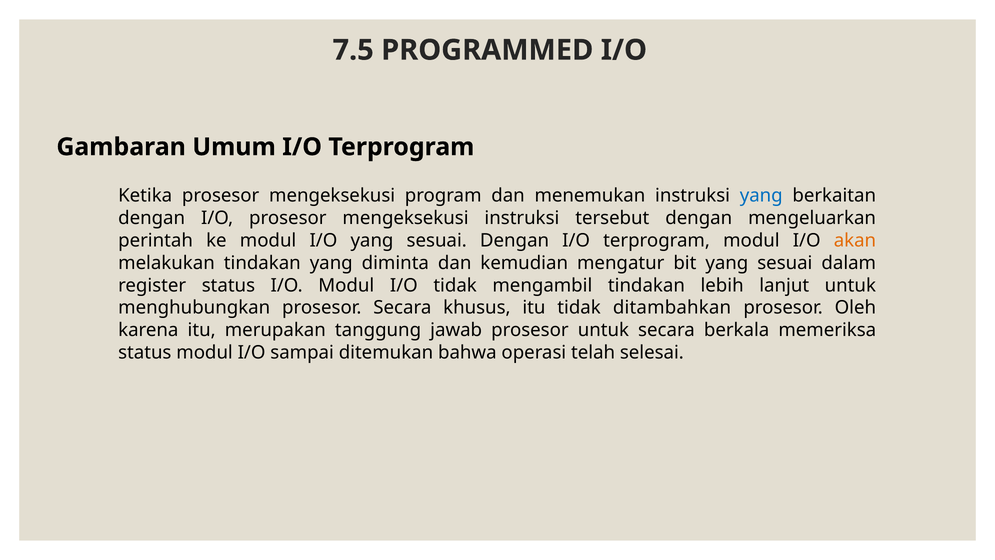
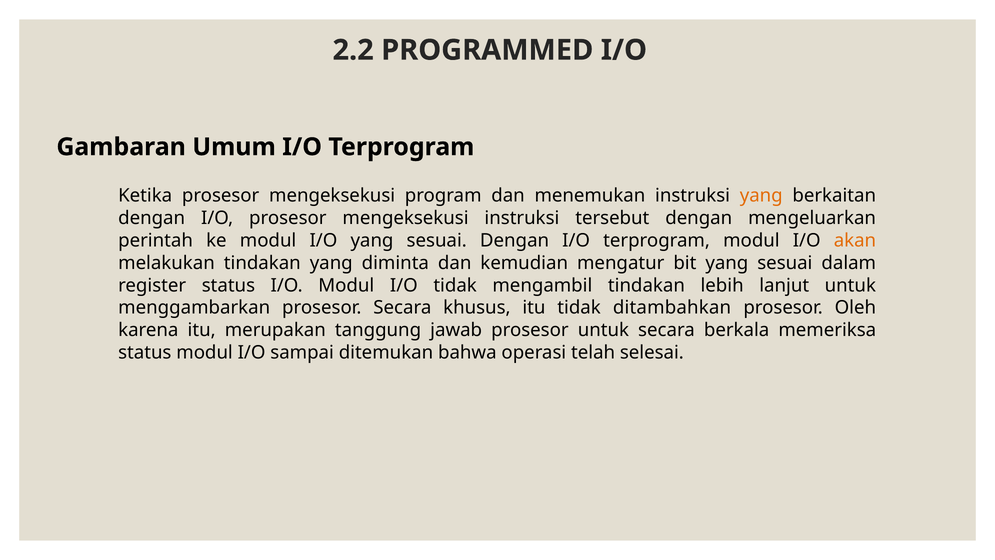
7.5: 7.5 -> 2.2 (353, 50)
yang colour: blue -> orange (761, 196)
menghubungkan: menghubungkan -> menggambarkan (194, 308)
